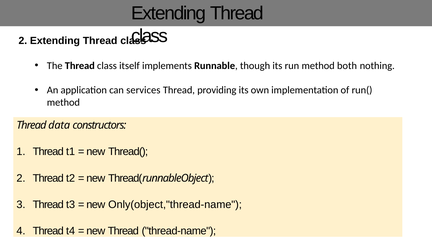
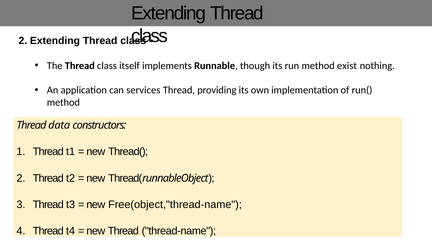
both: both -> exist (347, 66)
Only(object,"thread-name: Only(object,"thread-name -> Free(object,"thread-name (175, 205)
